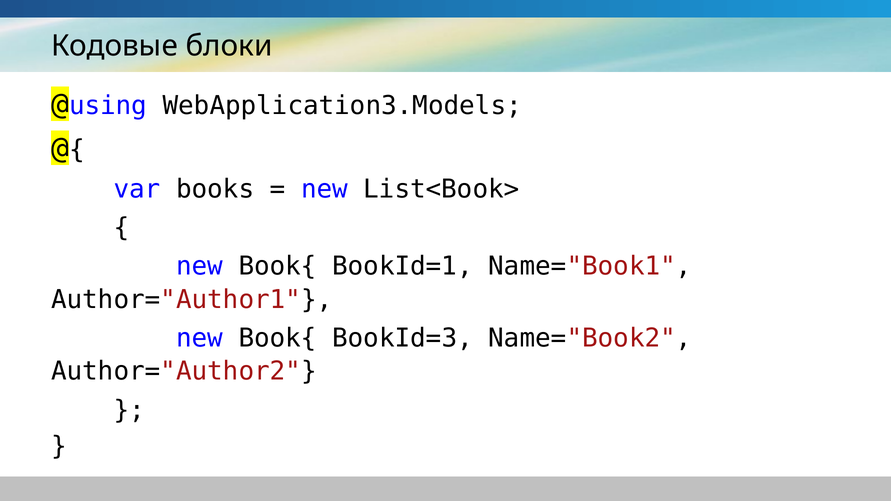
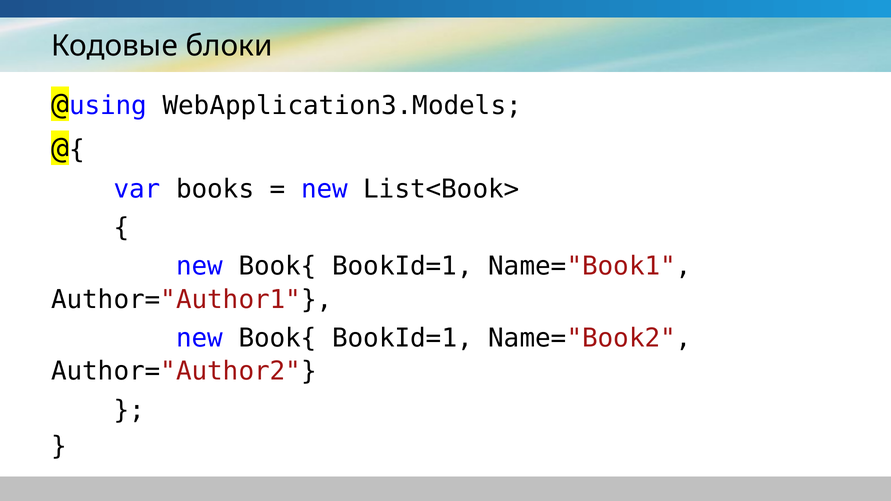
BookId=3: BookId=3 -> BookId=1 (402, 338)
